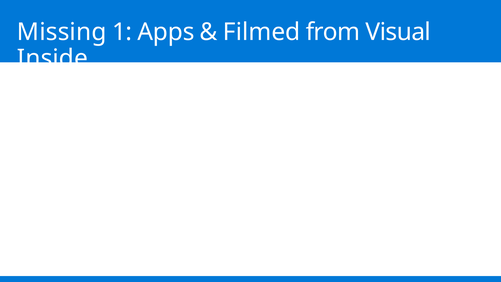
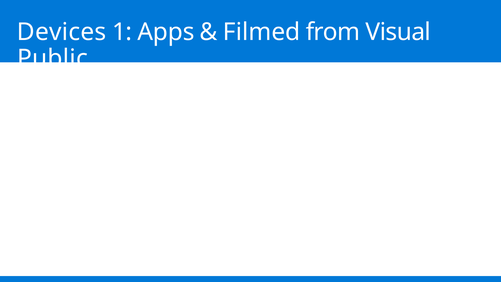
Missing: Missing -> Devices (62, 32)
Inside: Inside -> Public (52, 58)
